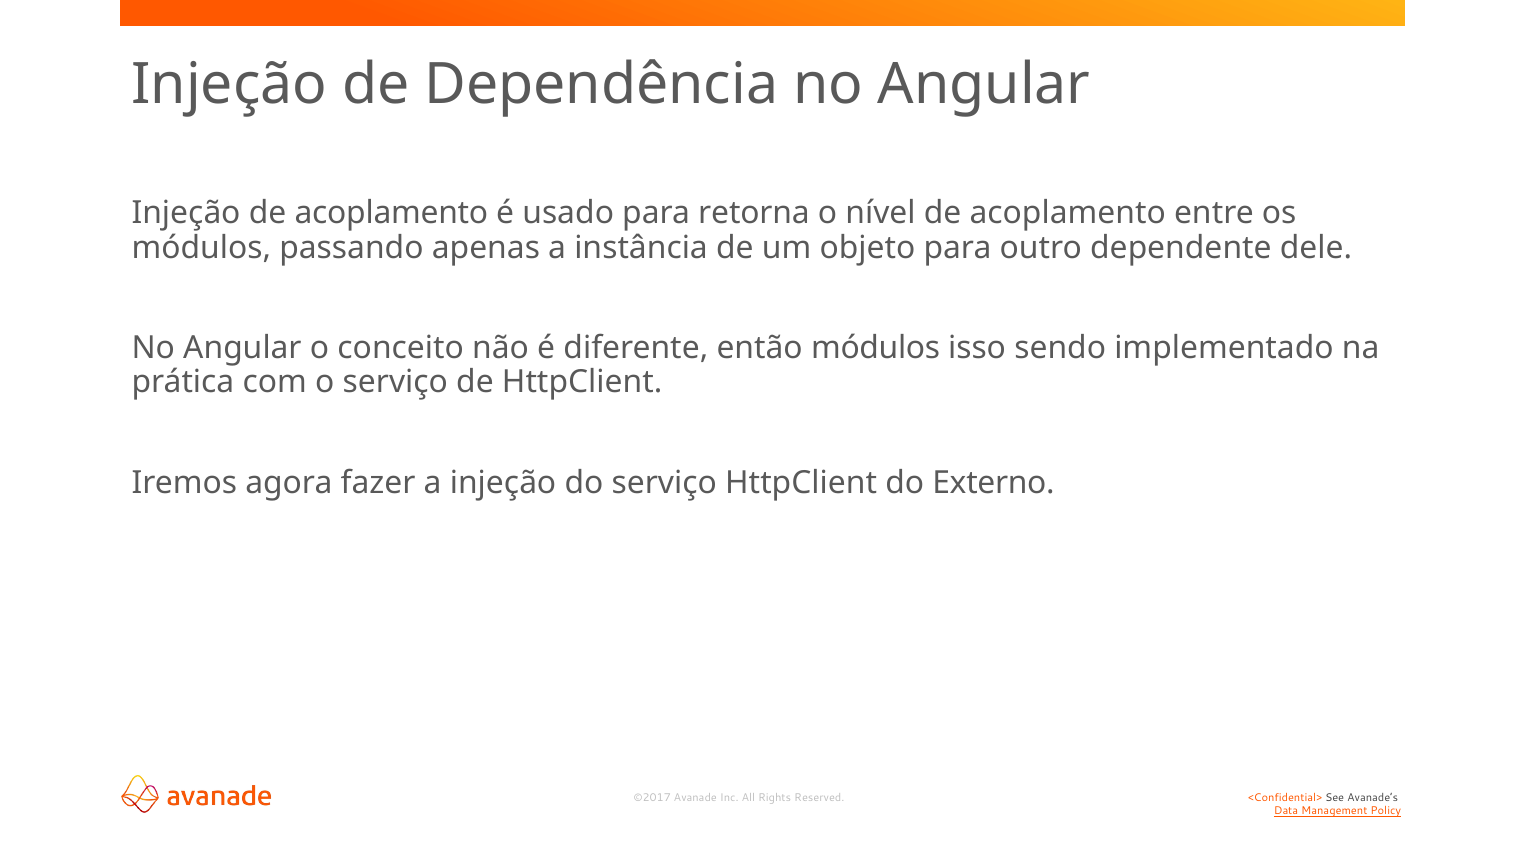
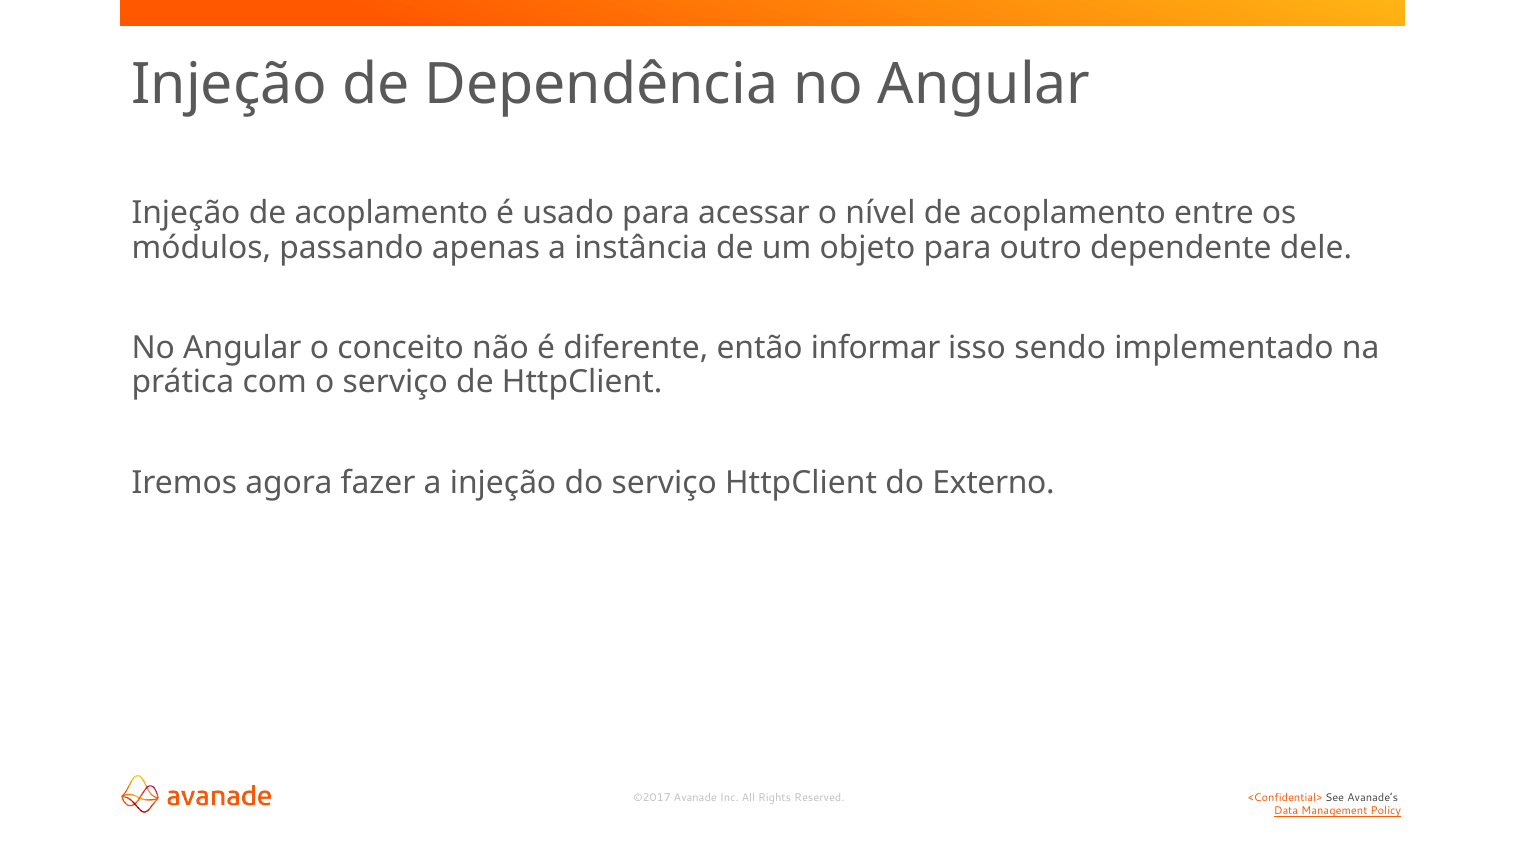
retorna: retorna -> acessar (754, 213)
então módulos: módulos -> informar (876, 348)
